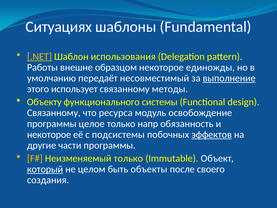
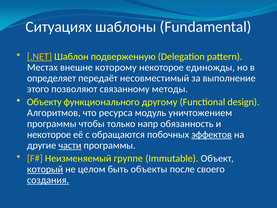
использования: использования -> подверженную (123, 57)
Работы: Работы -> Местах (42, 67)
образцом: образцом -> которому (116, 67)
умолчанию: умолчанию -> определяет (52, 78)
выполнение underline: present -> none (229, 78)
использует: использует -> позволяют (74, 89)
системы: системы -> другому (160, 102)
Связанному: Связанному -> Алгоритмов (54, 113)
освобождение: освобождение -> уничтожением (200, 113)
целое: целое -> чтобы (92, 124)
подсистемы: подсистемы -> обращаются (118, 134)
части underline: none -> present (70, 145)
Неизменяемый только: только -> группе (128, 158)
создания underline: none -> present (48, 180)
